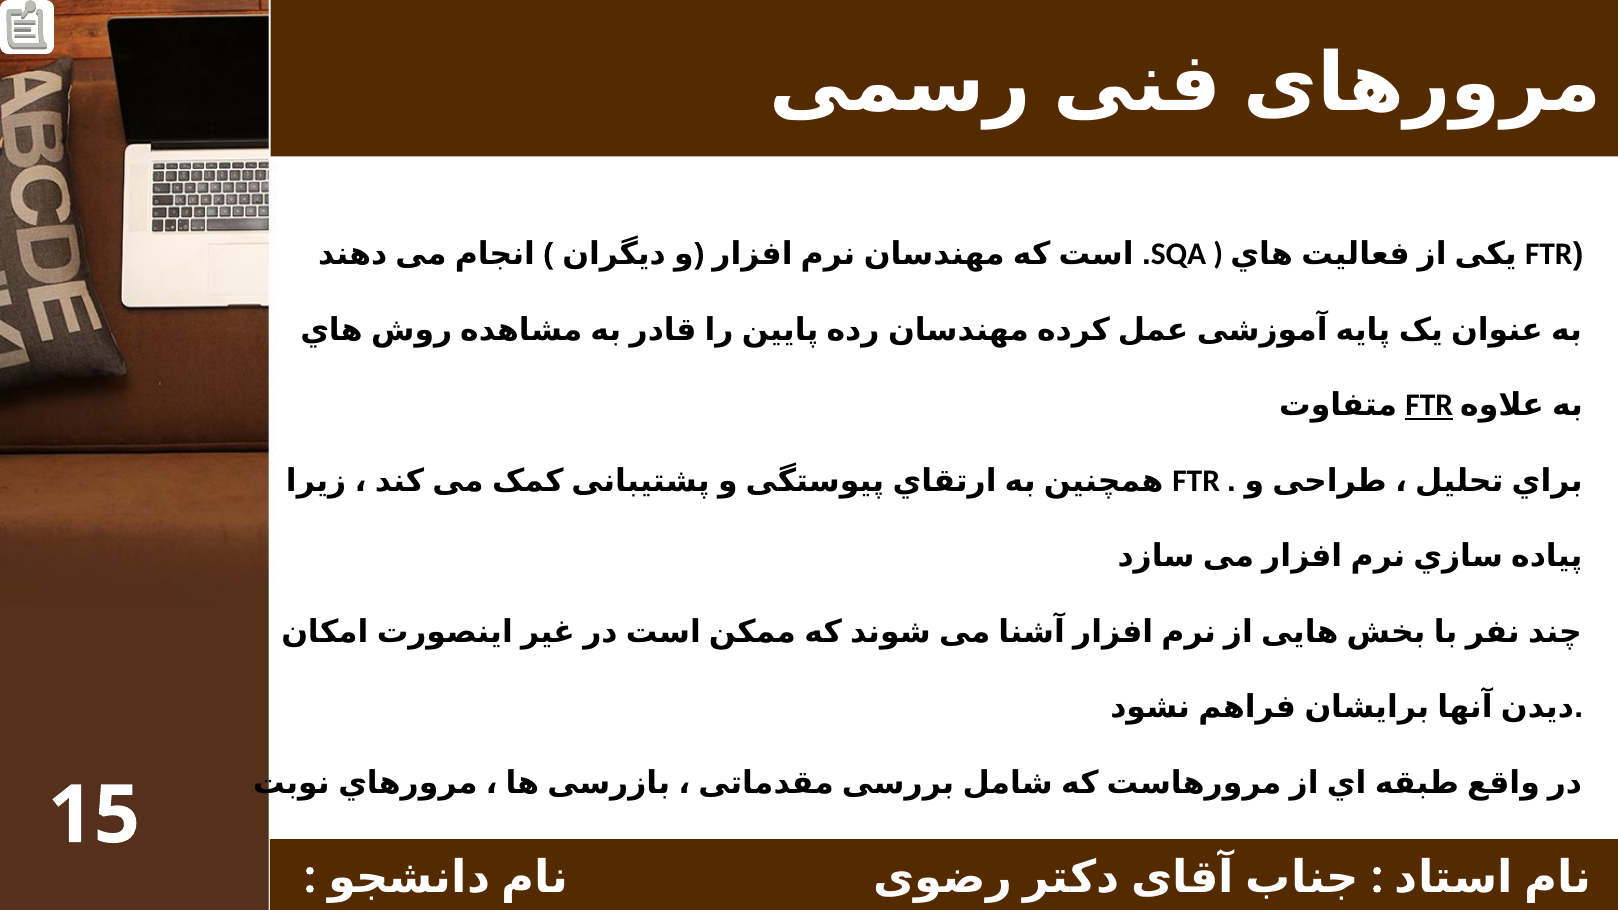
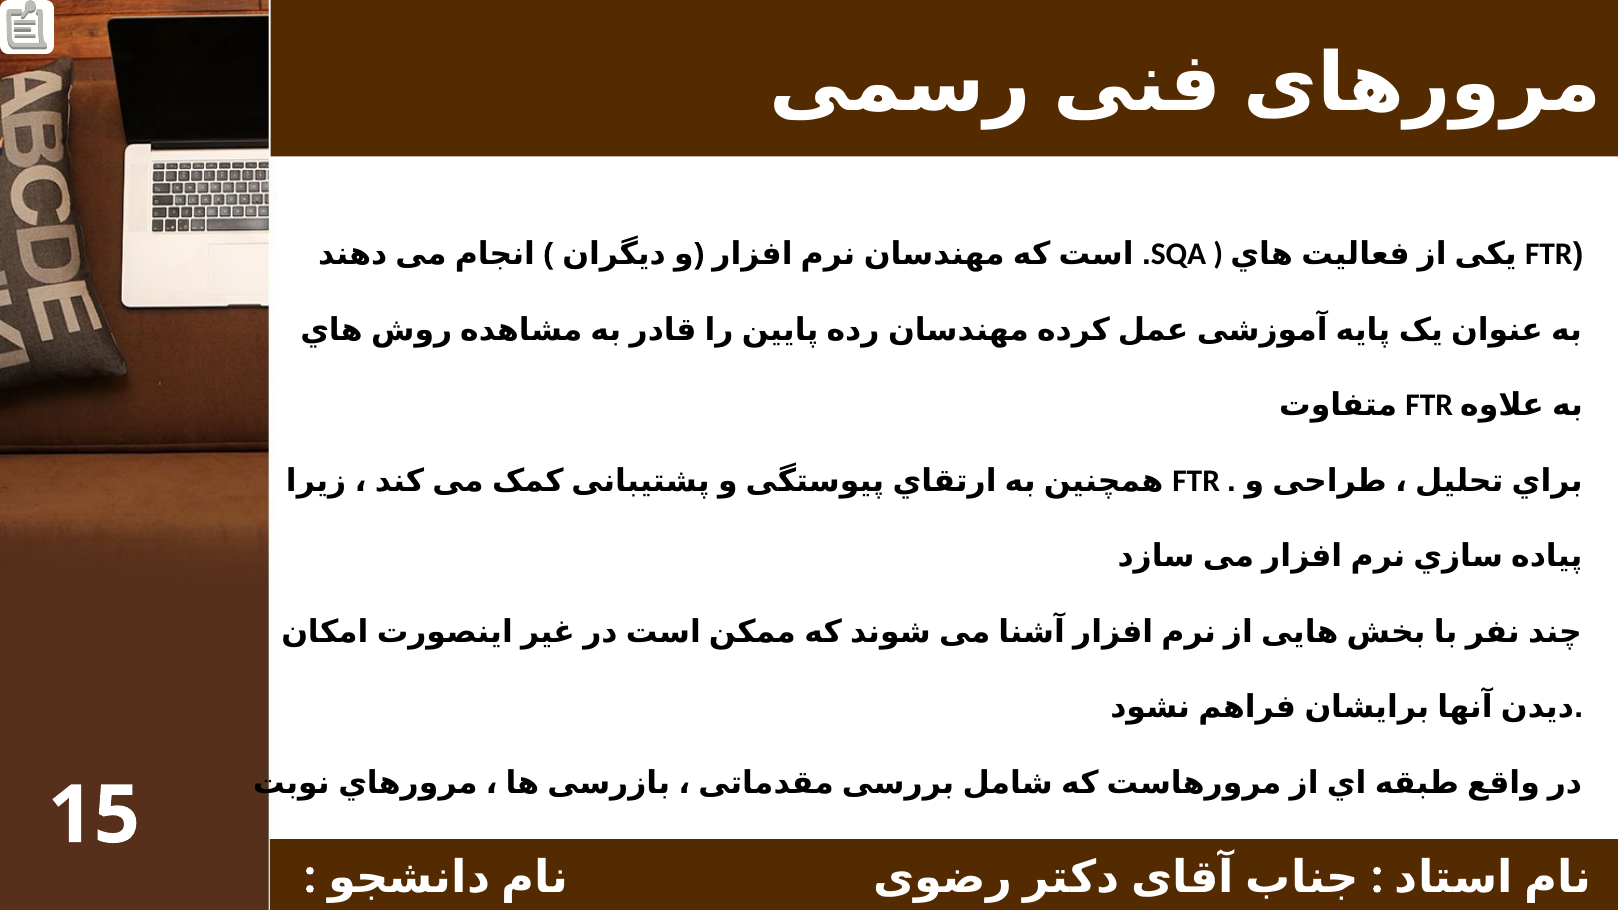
FTR underline: present -> none (1429, 405)
